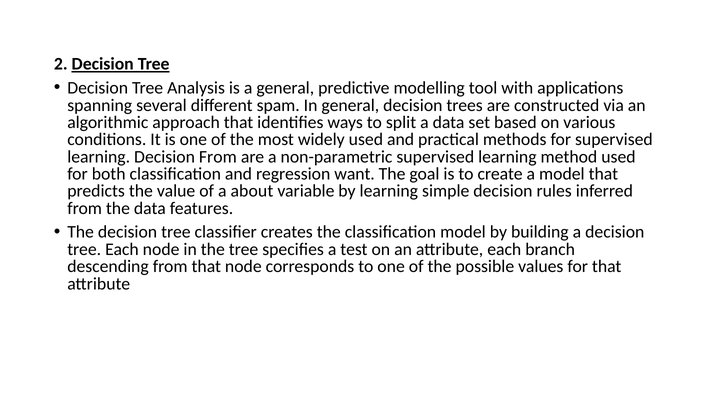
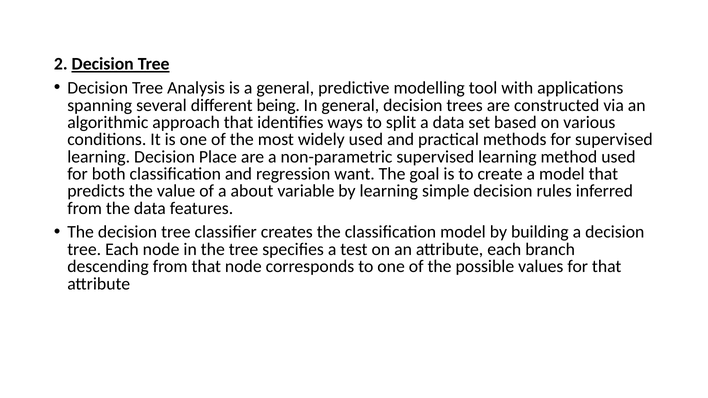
spam: spam -> being (278, 105)
Decision From: From -> Place (218, 157)
